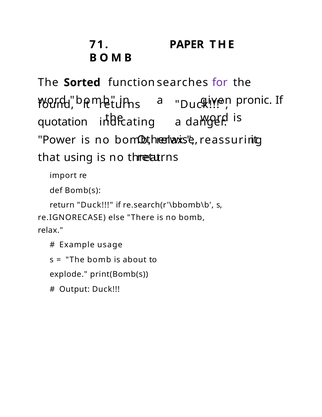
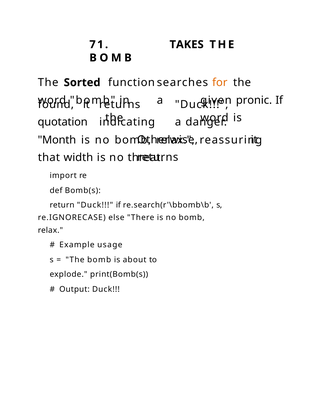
PAPER: PAPER -> TAKES (187, 44)
for colour: purple -> orange (220, 82)
Power: Power -> Month (57, 140)
using: using -> width (78, 157)
